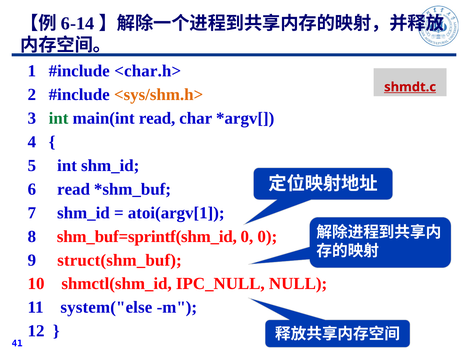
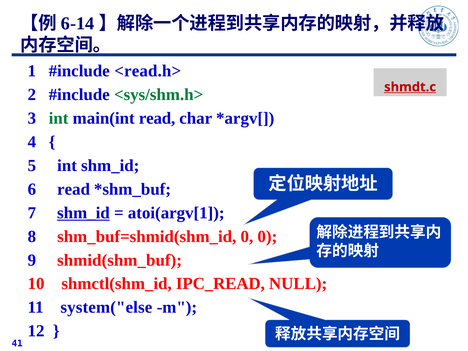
<char.h>: <char.h> -> <read.h> (148, 71)
<sys/shm.h> colour: orange -> green (159, 95)
shm_id underline: none -> present (83, 213)
shm_buf=sprintf(shm_id: shm_buf=sprintf(shm_id -> shm_buf=shmid(shm_id (147, 236)
struct(shm_buf: struct(shm_buf -> shmid(shm_buf (120, 260)
IPC_NULL: IPC_NULL -> IPC_READ (220, 284)
